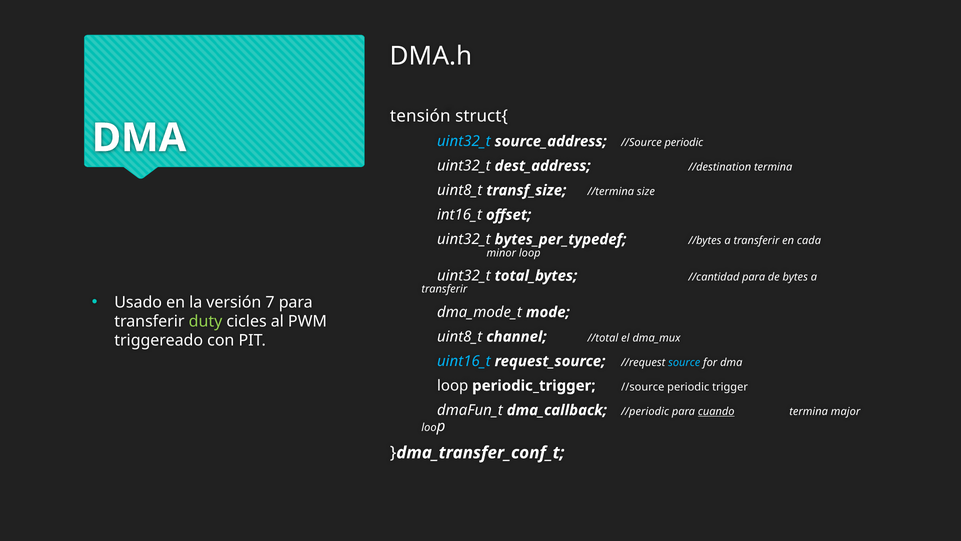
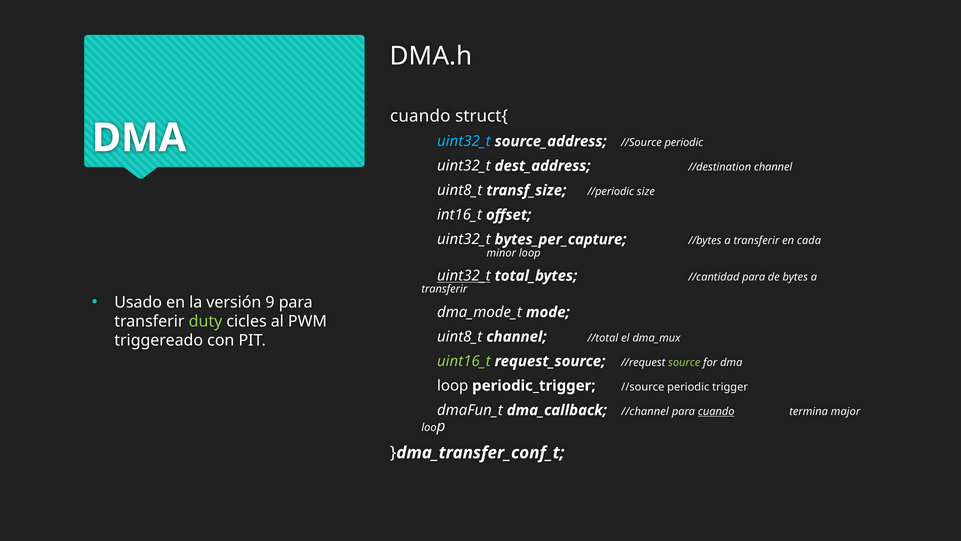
tensión: tensión -> cuando (420, 116)
//destination termina: termina -> channel (773, 167)
//termina: //termina -> //periodic (611, 192)
bytes_per_typedef: bytes_per_typedef -> bytes_per_capture (561, 239)
uint32_t underline: none -> present (464, 276)
7: 7 -> 9 (270, 302)
uint16_t colour: light blue -> light green (464, 361)
source colour: light blue -> light green (684, 362)
//periodic: //periodic -> //channel (645, 411)
